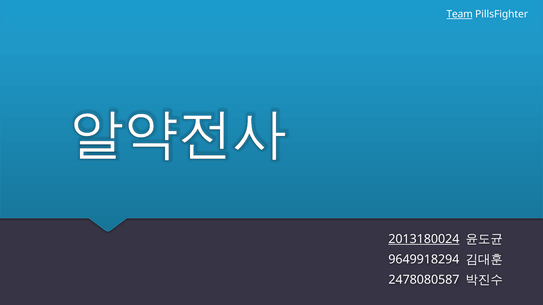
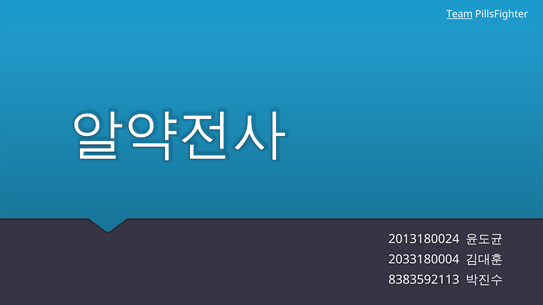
2013180024 underline: present -> none (424, 239)
9649918294: 9649918294 -> 2033180004 (424, 260)
2478080587: 2478080587 -> 8383592113 (424, 280)
